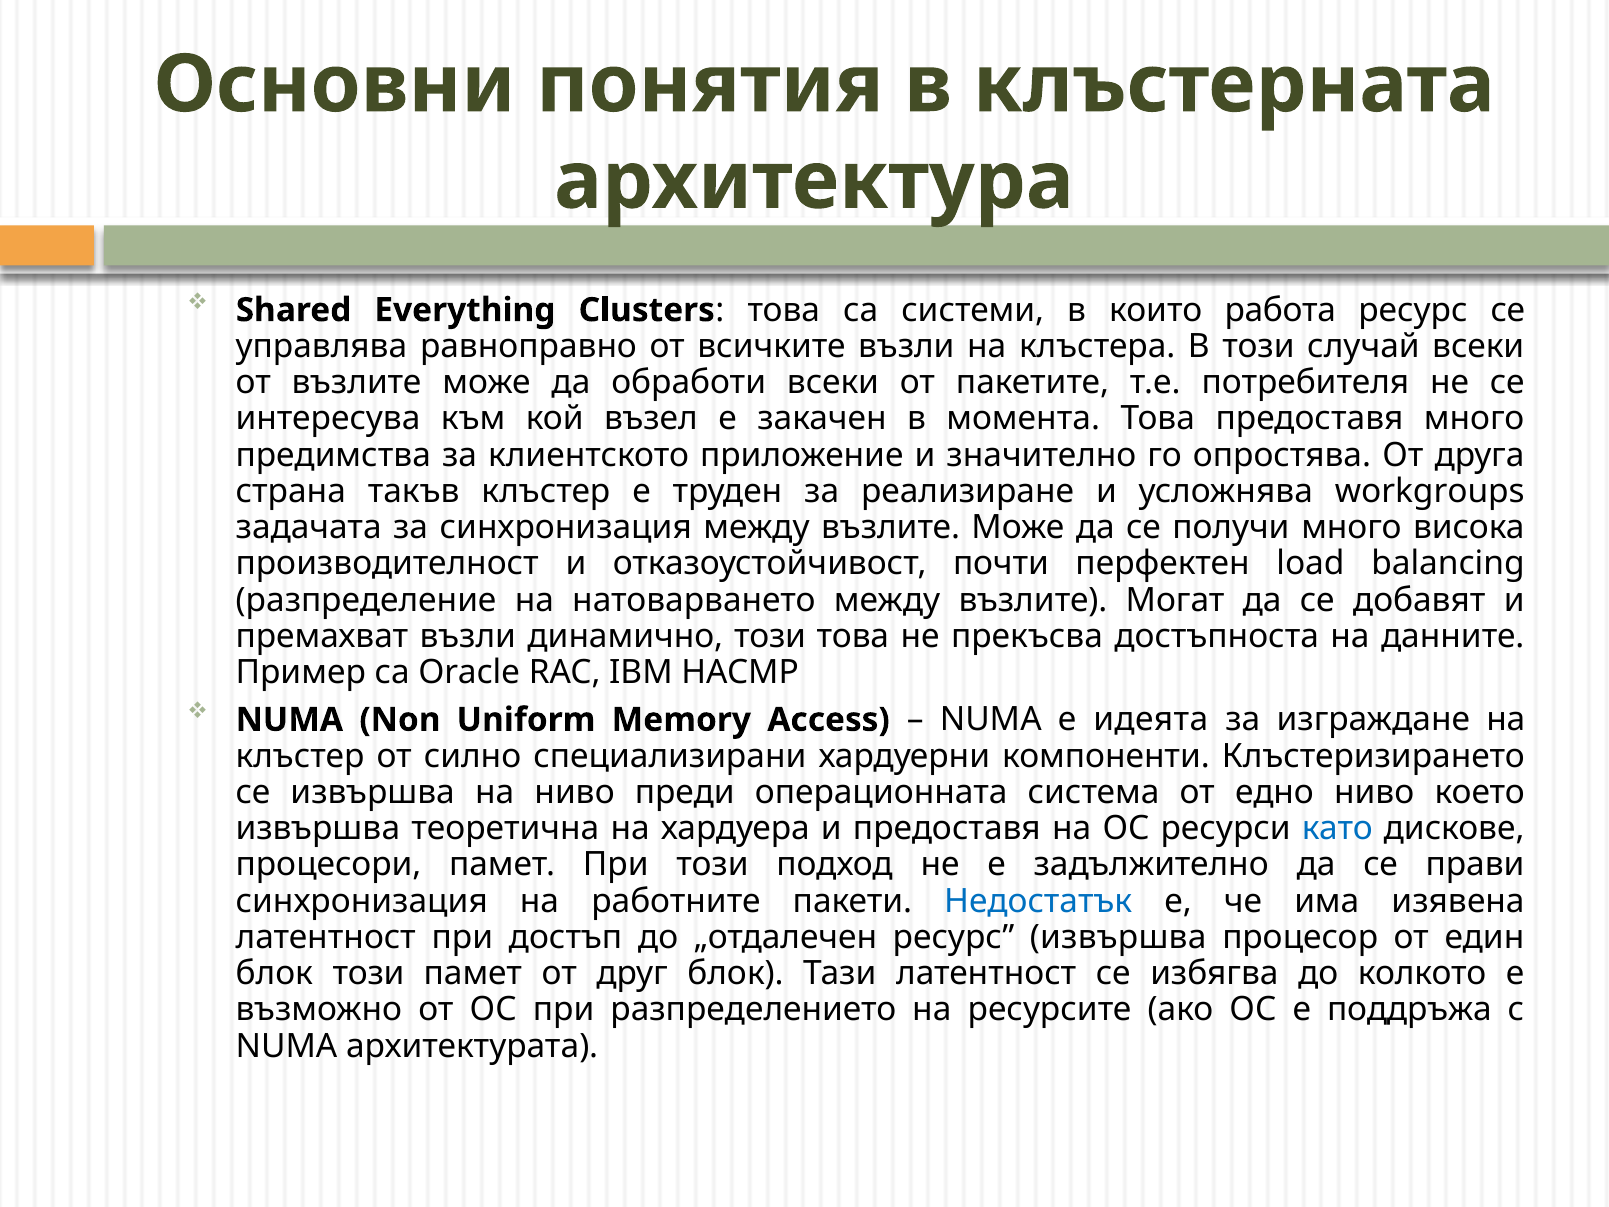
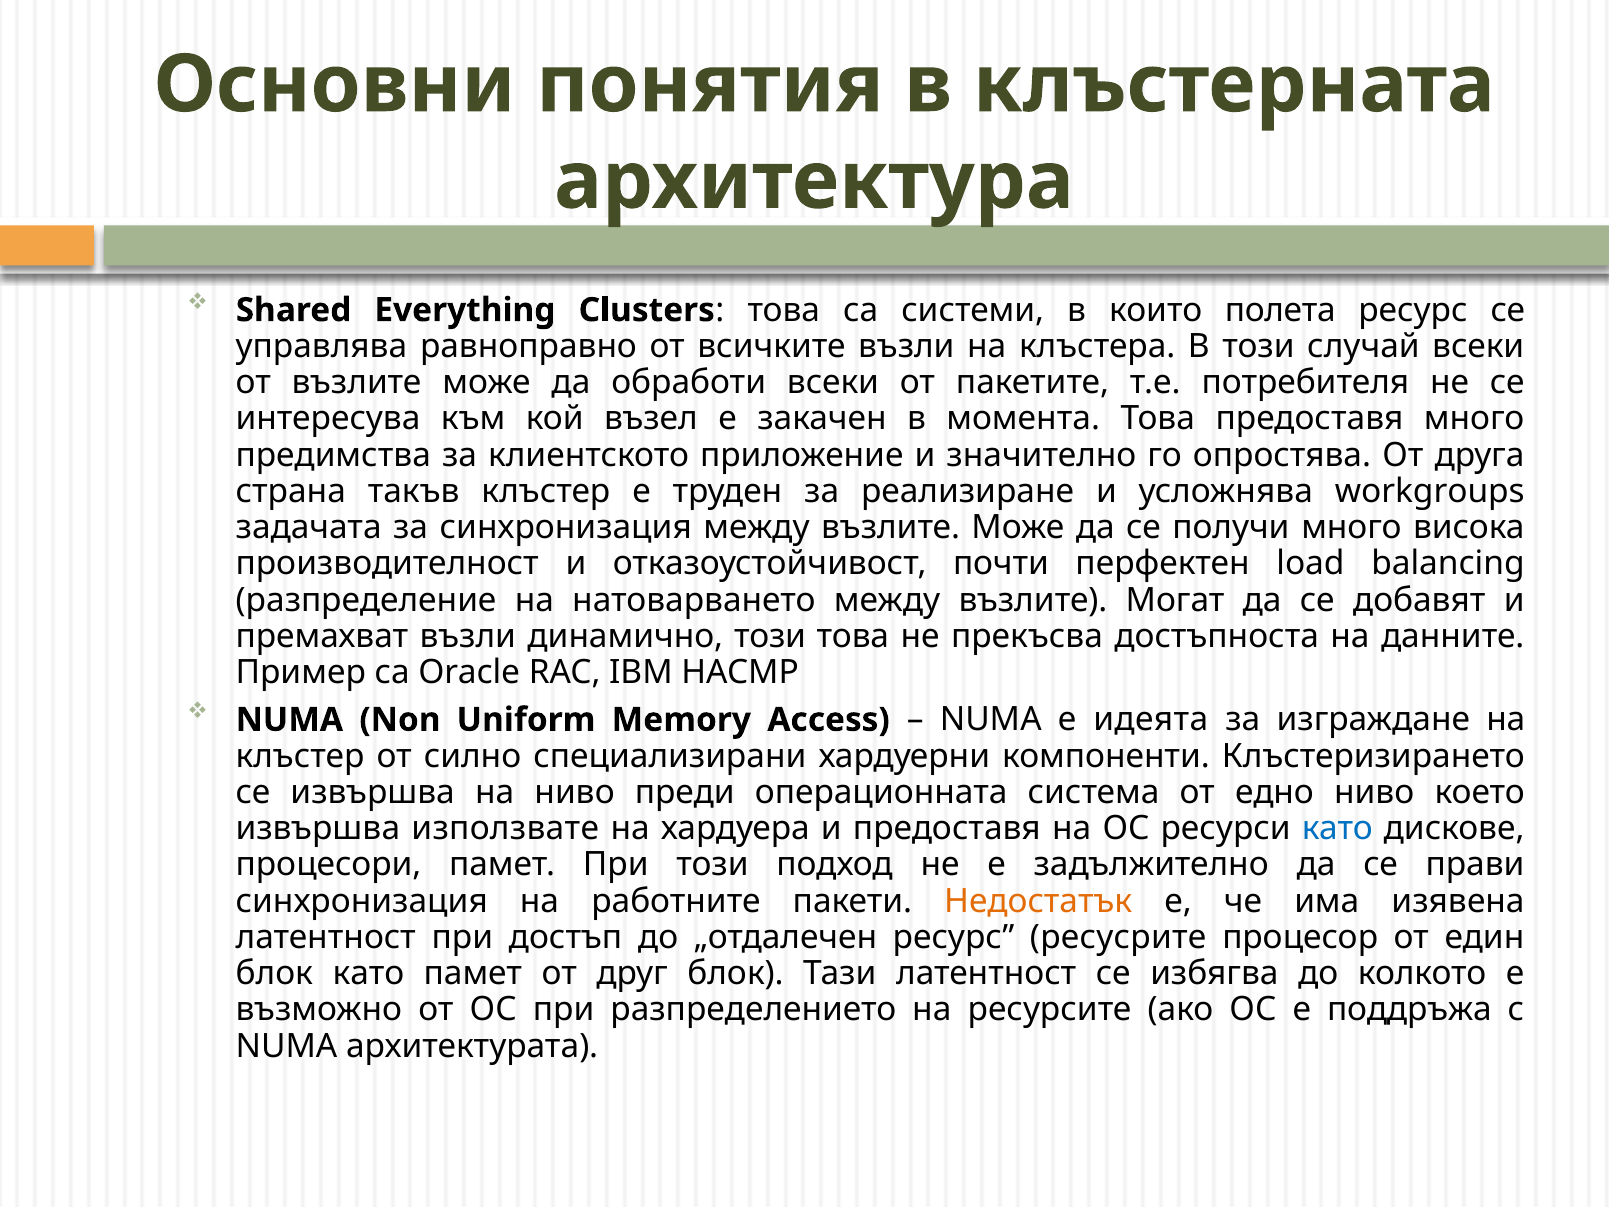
работа: работа -> полета (1280, 310)
теоретична: теоретична -> използвате (505, 828)
Недостатък colour: blue -> orange (1038, 901)
ресурс извършва: извършва -> ресусрите (1118, 937)
блок този: този -> като (368, 973)
